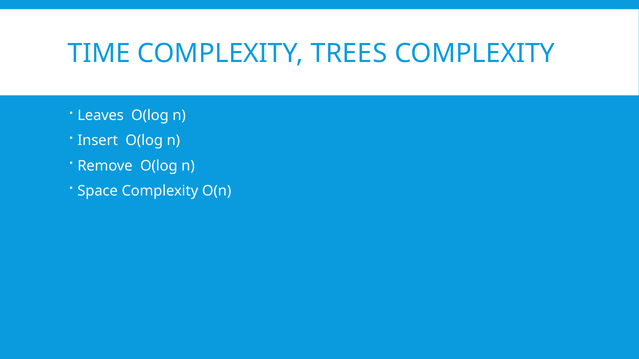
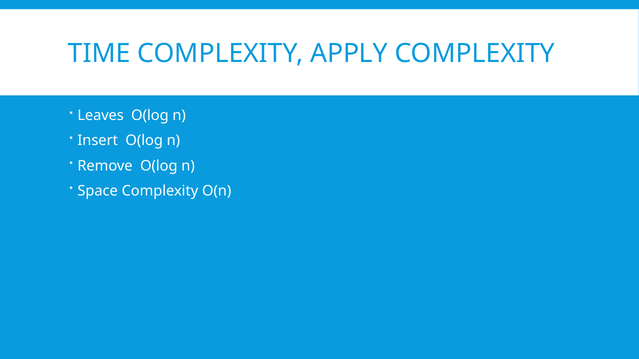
TREES: TREES -> APPLY (349, 54)
